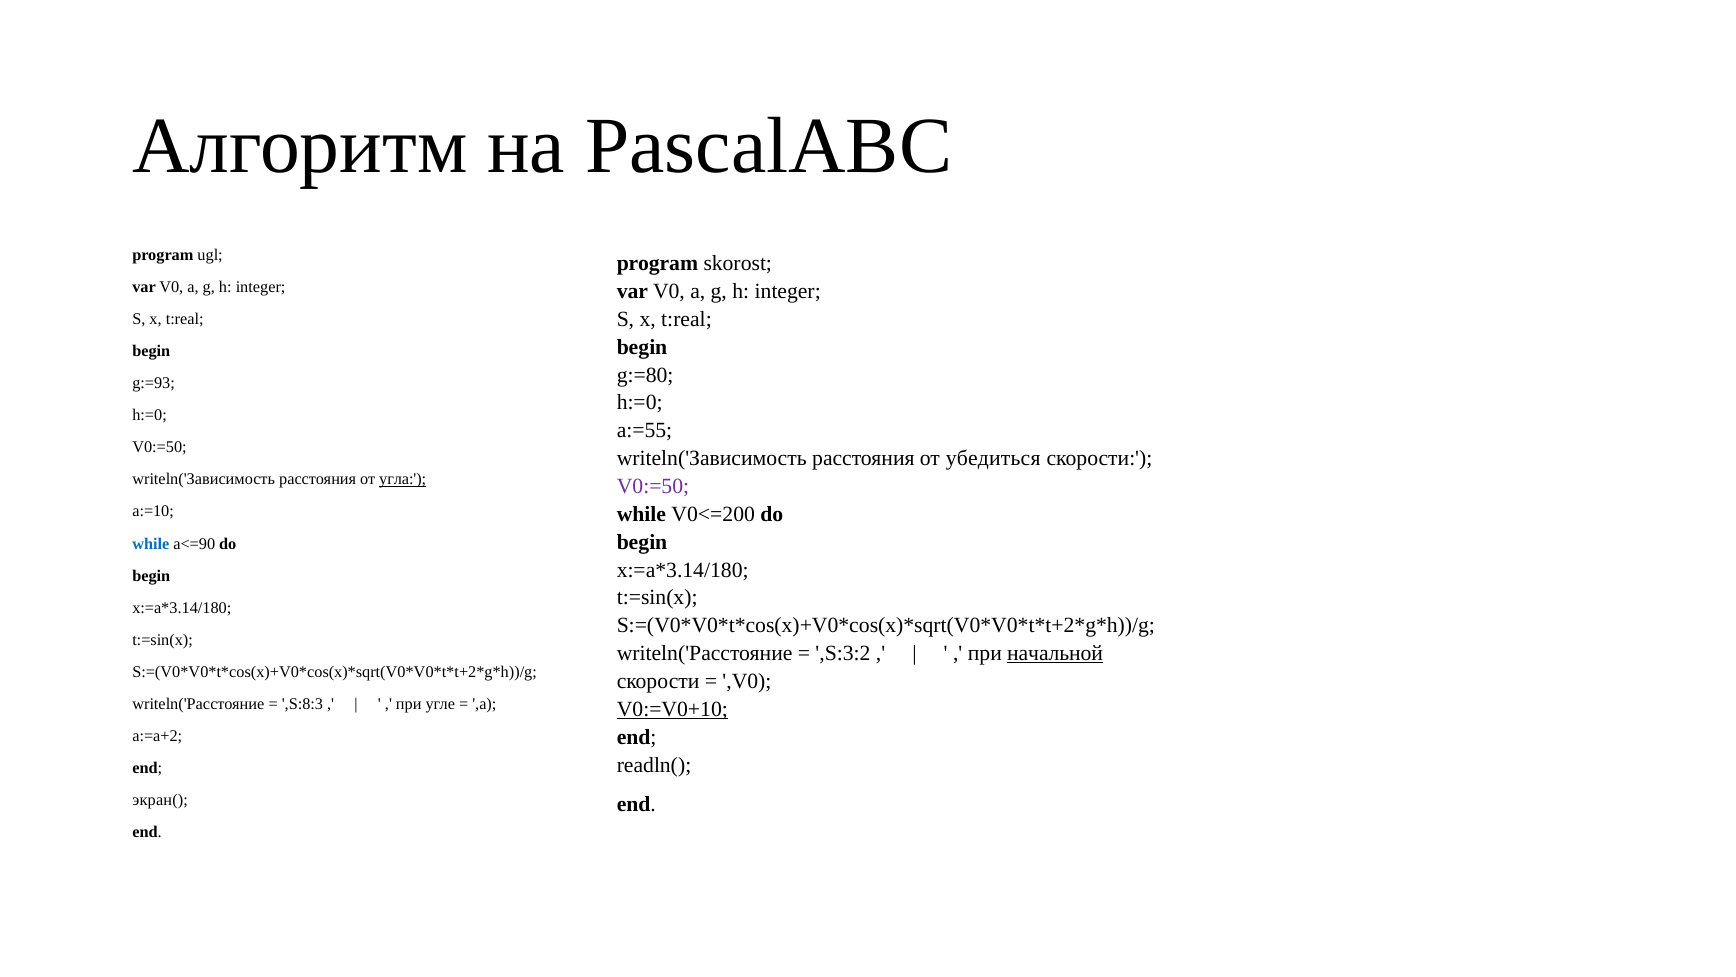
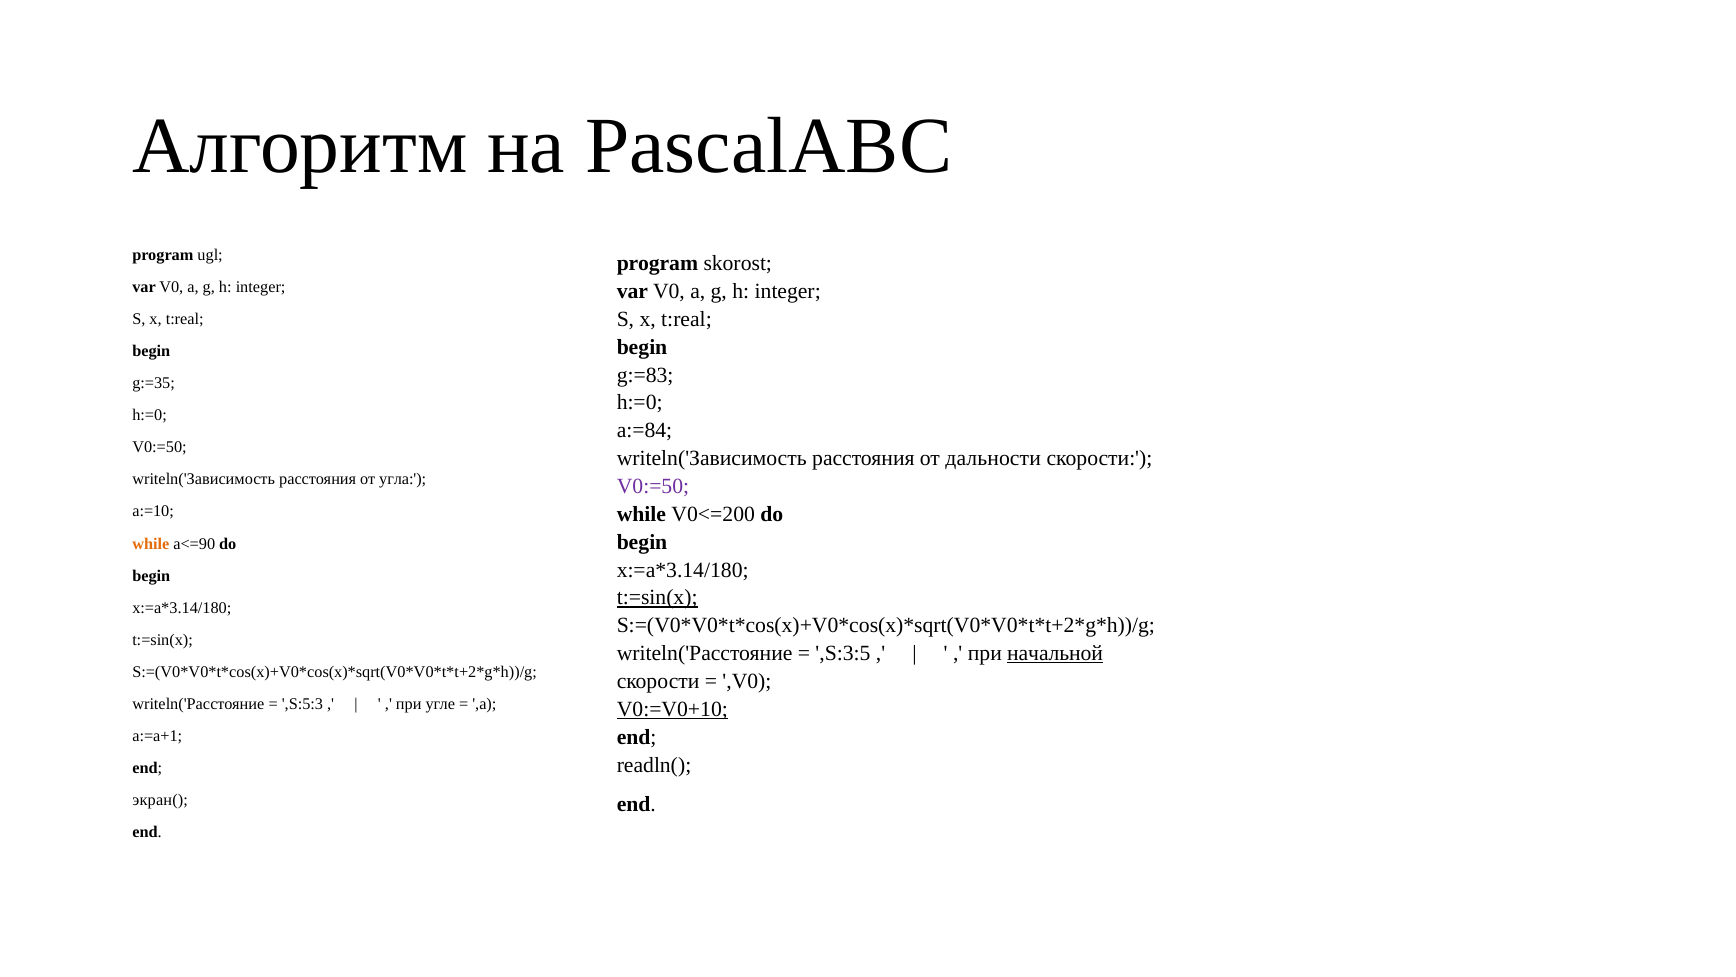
g:=80: g:=80 -> g:=83 (645, 375)
g:=93: g:=93 -> g:=35 (154, 383)
a:=55: a:=55 -> a:=84 (645, 430)
убедиться: убедиться -> дальности (993, 458)
угла underline: present -> none (403, 479)
while colour: blue -> orange (151, 543)
t:=sin(x underline: none -> present (657, 597)
,S:3:2: ,S:3:2 -> ,S:3:5 (843, 653)
,S:8:3: ,S:8:3 -> ,S:5:3 (302, 704)
a:=a+2: a:=a+2 -> a:=a+1 (157, 736)
